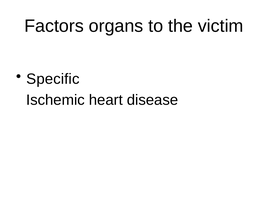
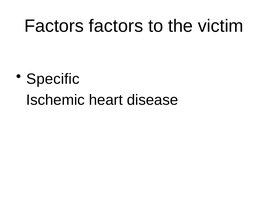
Factors organs: organs -> factors (116, 26)
